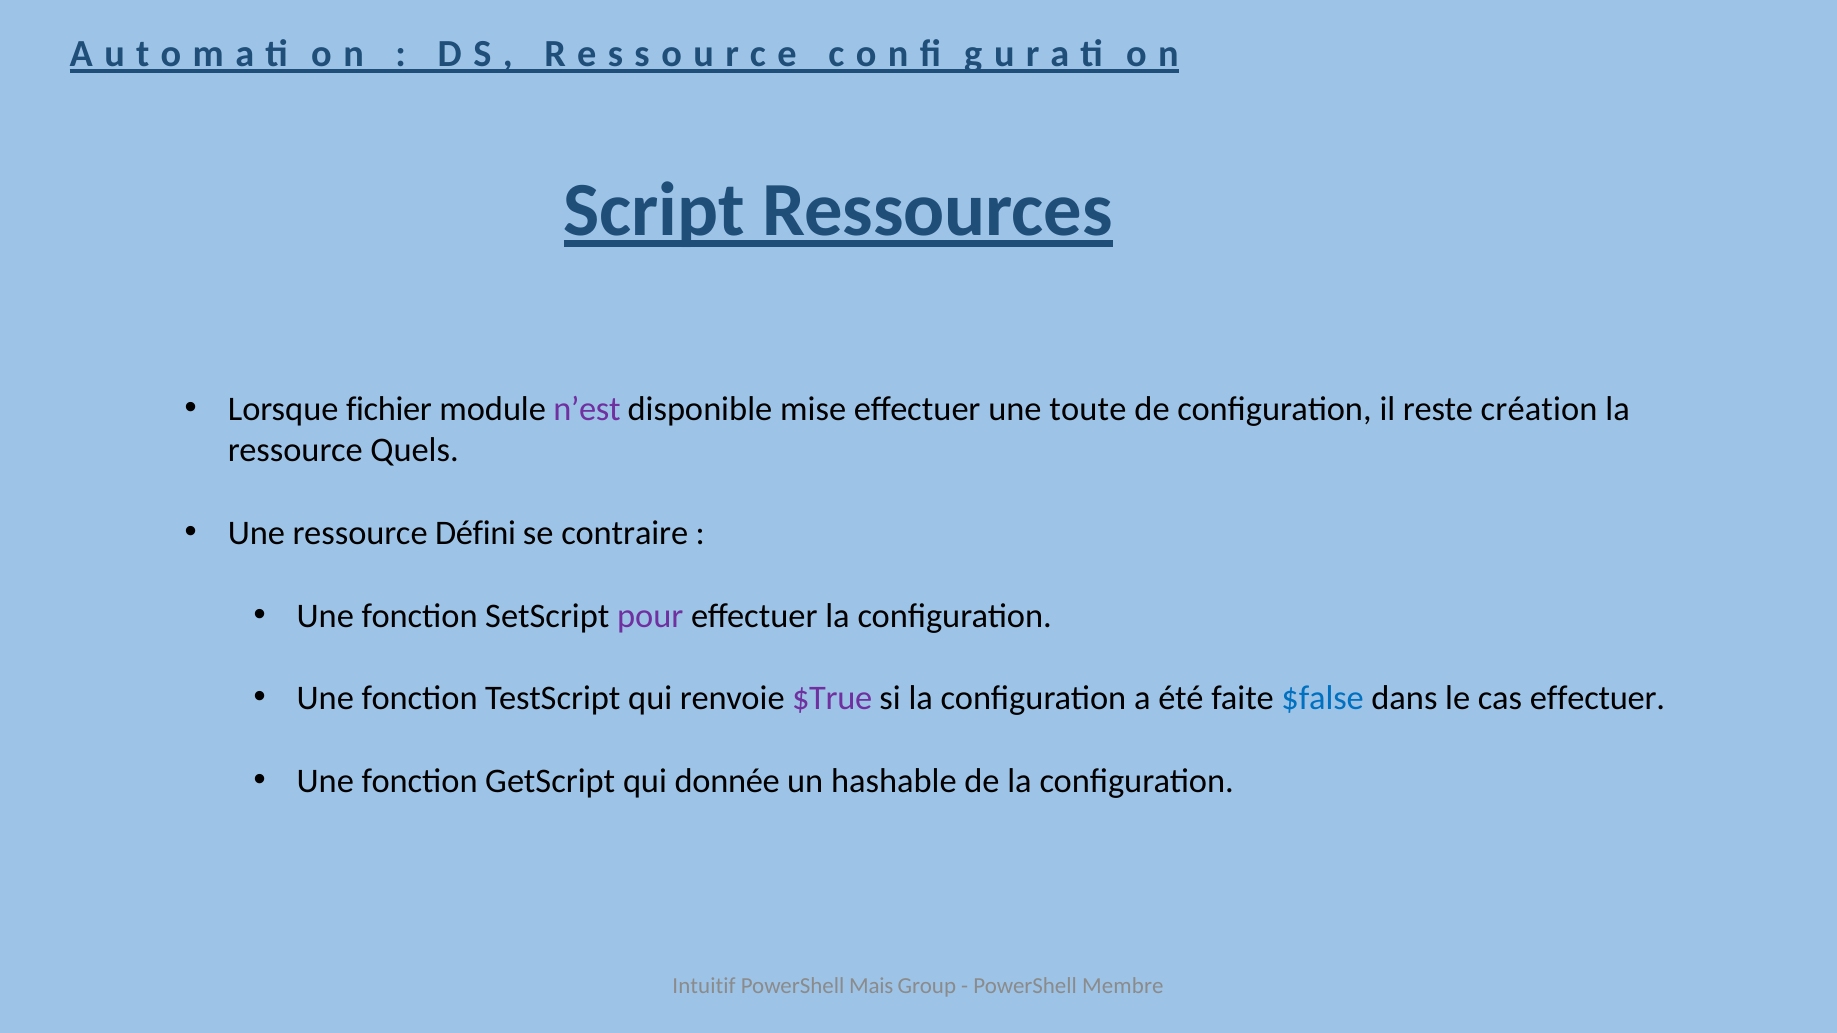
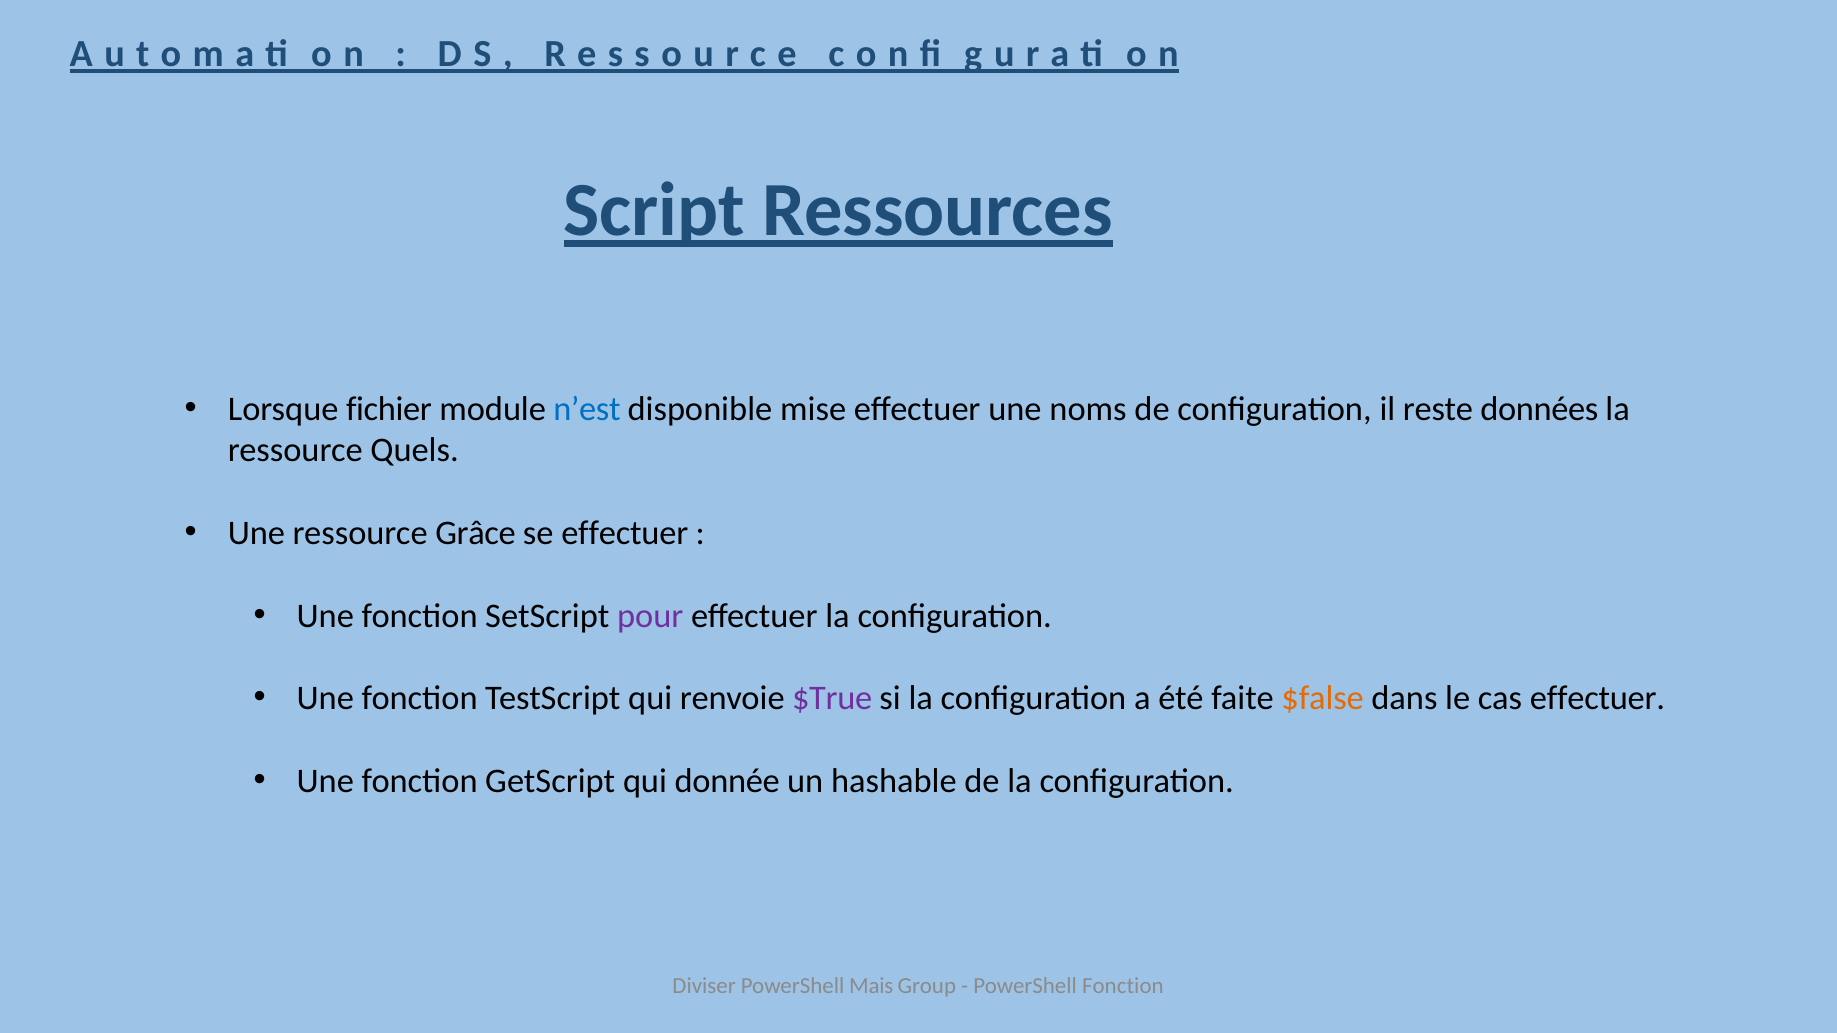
n’est colour: purple -> blue (587, 409)
toute: toute -> noms (1088, 409)
création: création -> données (1539, 409)
Défini: Défini -> Grâce (476, 533)
se contraire: contraire -> effectuer (625, 533)
$false colour: blue -> orange (1323, 699)
Intuitif: Intuitif -> Diviser (704, 987)
PowerShell Membre: Membre -> Fonction (1123, 987)
